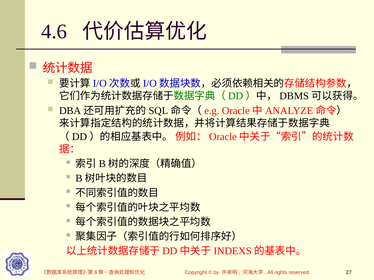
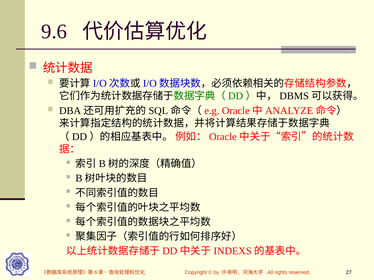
4.6: 4.6 -> 9.6 (54, 32)
